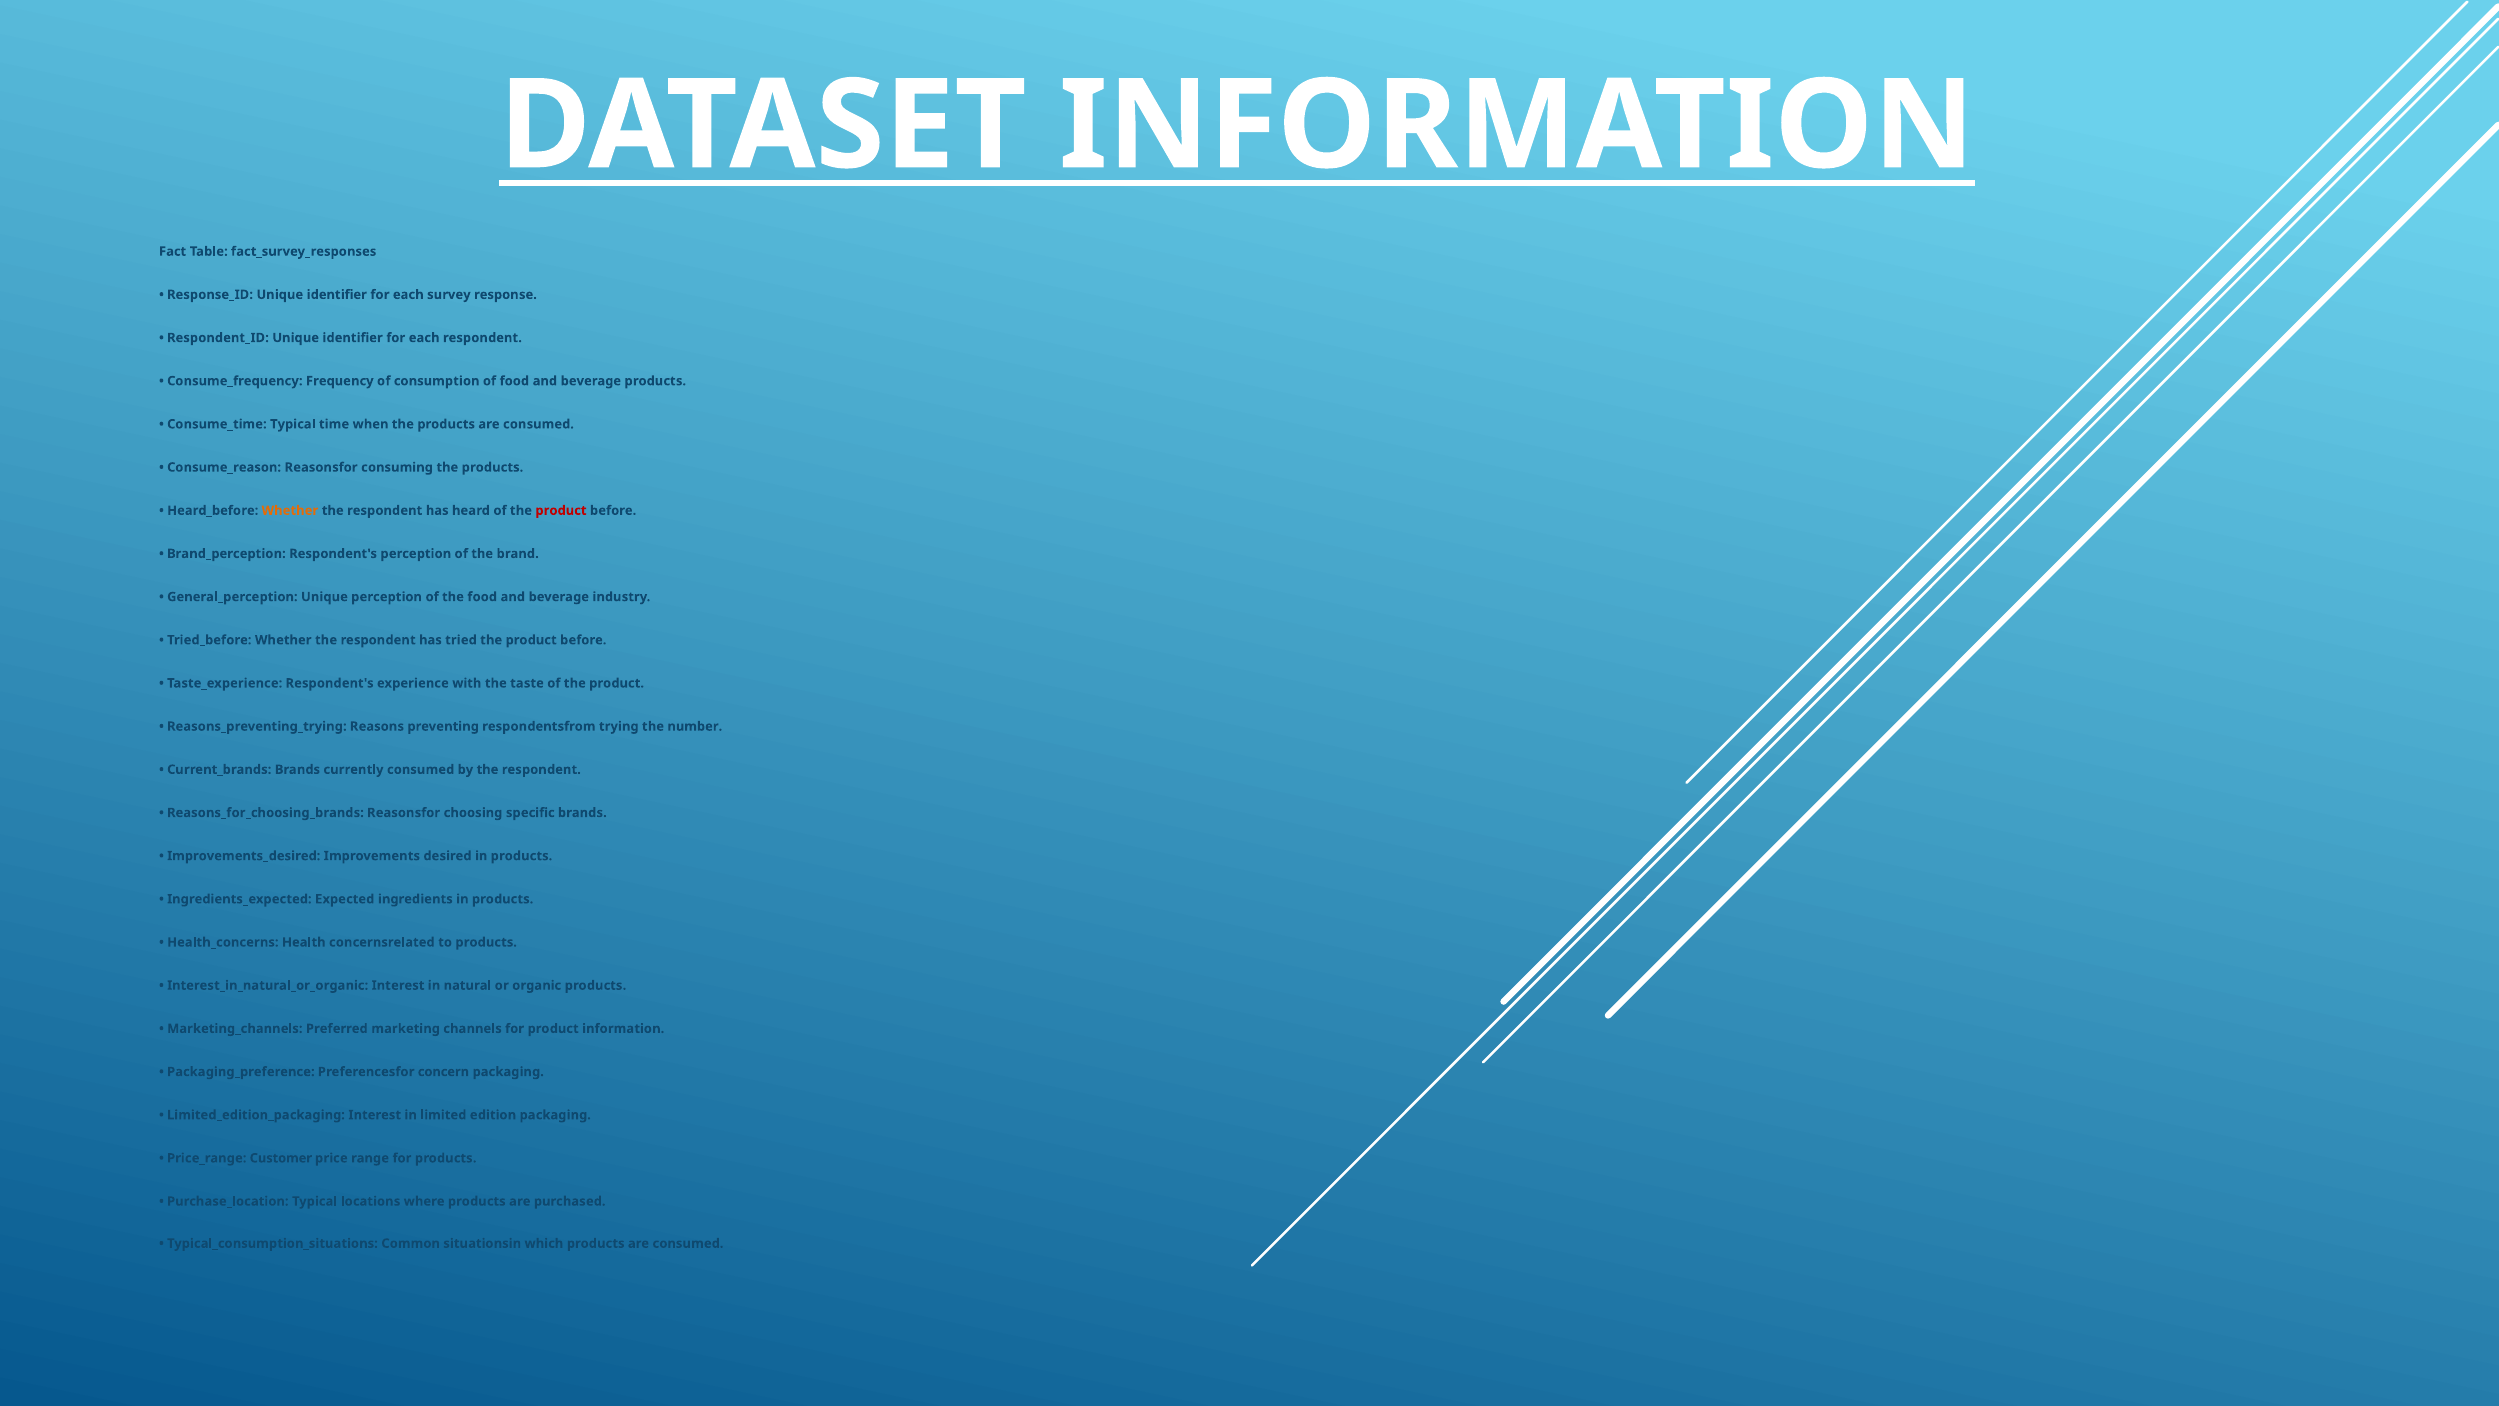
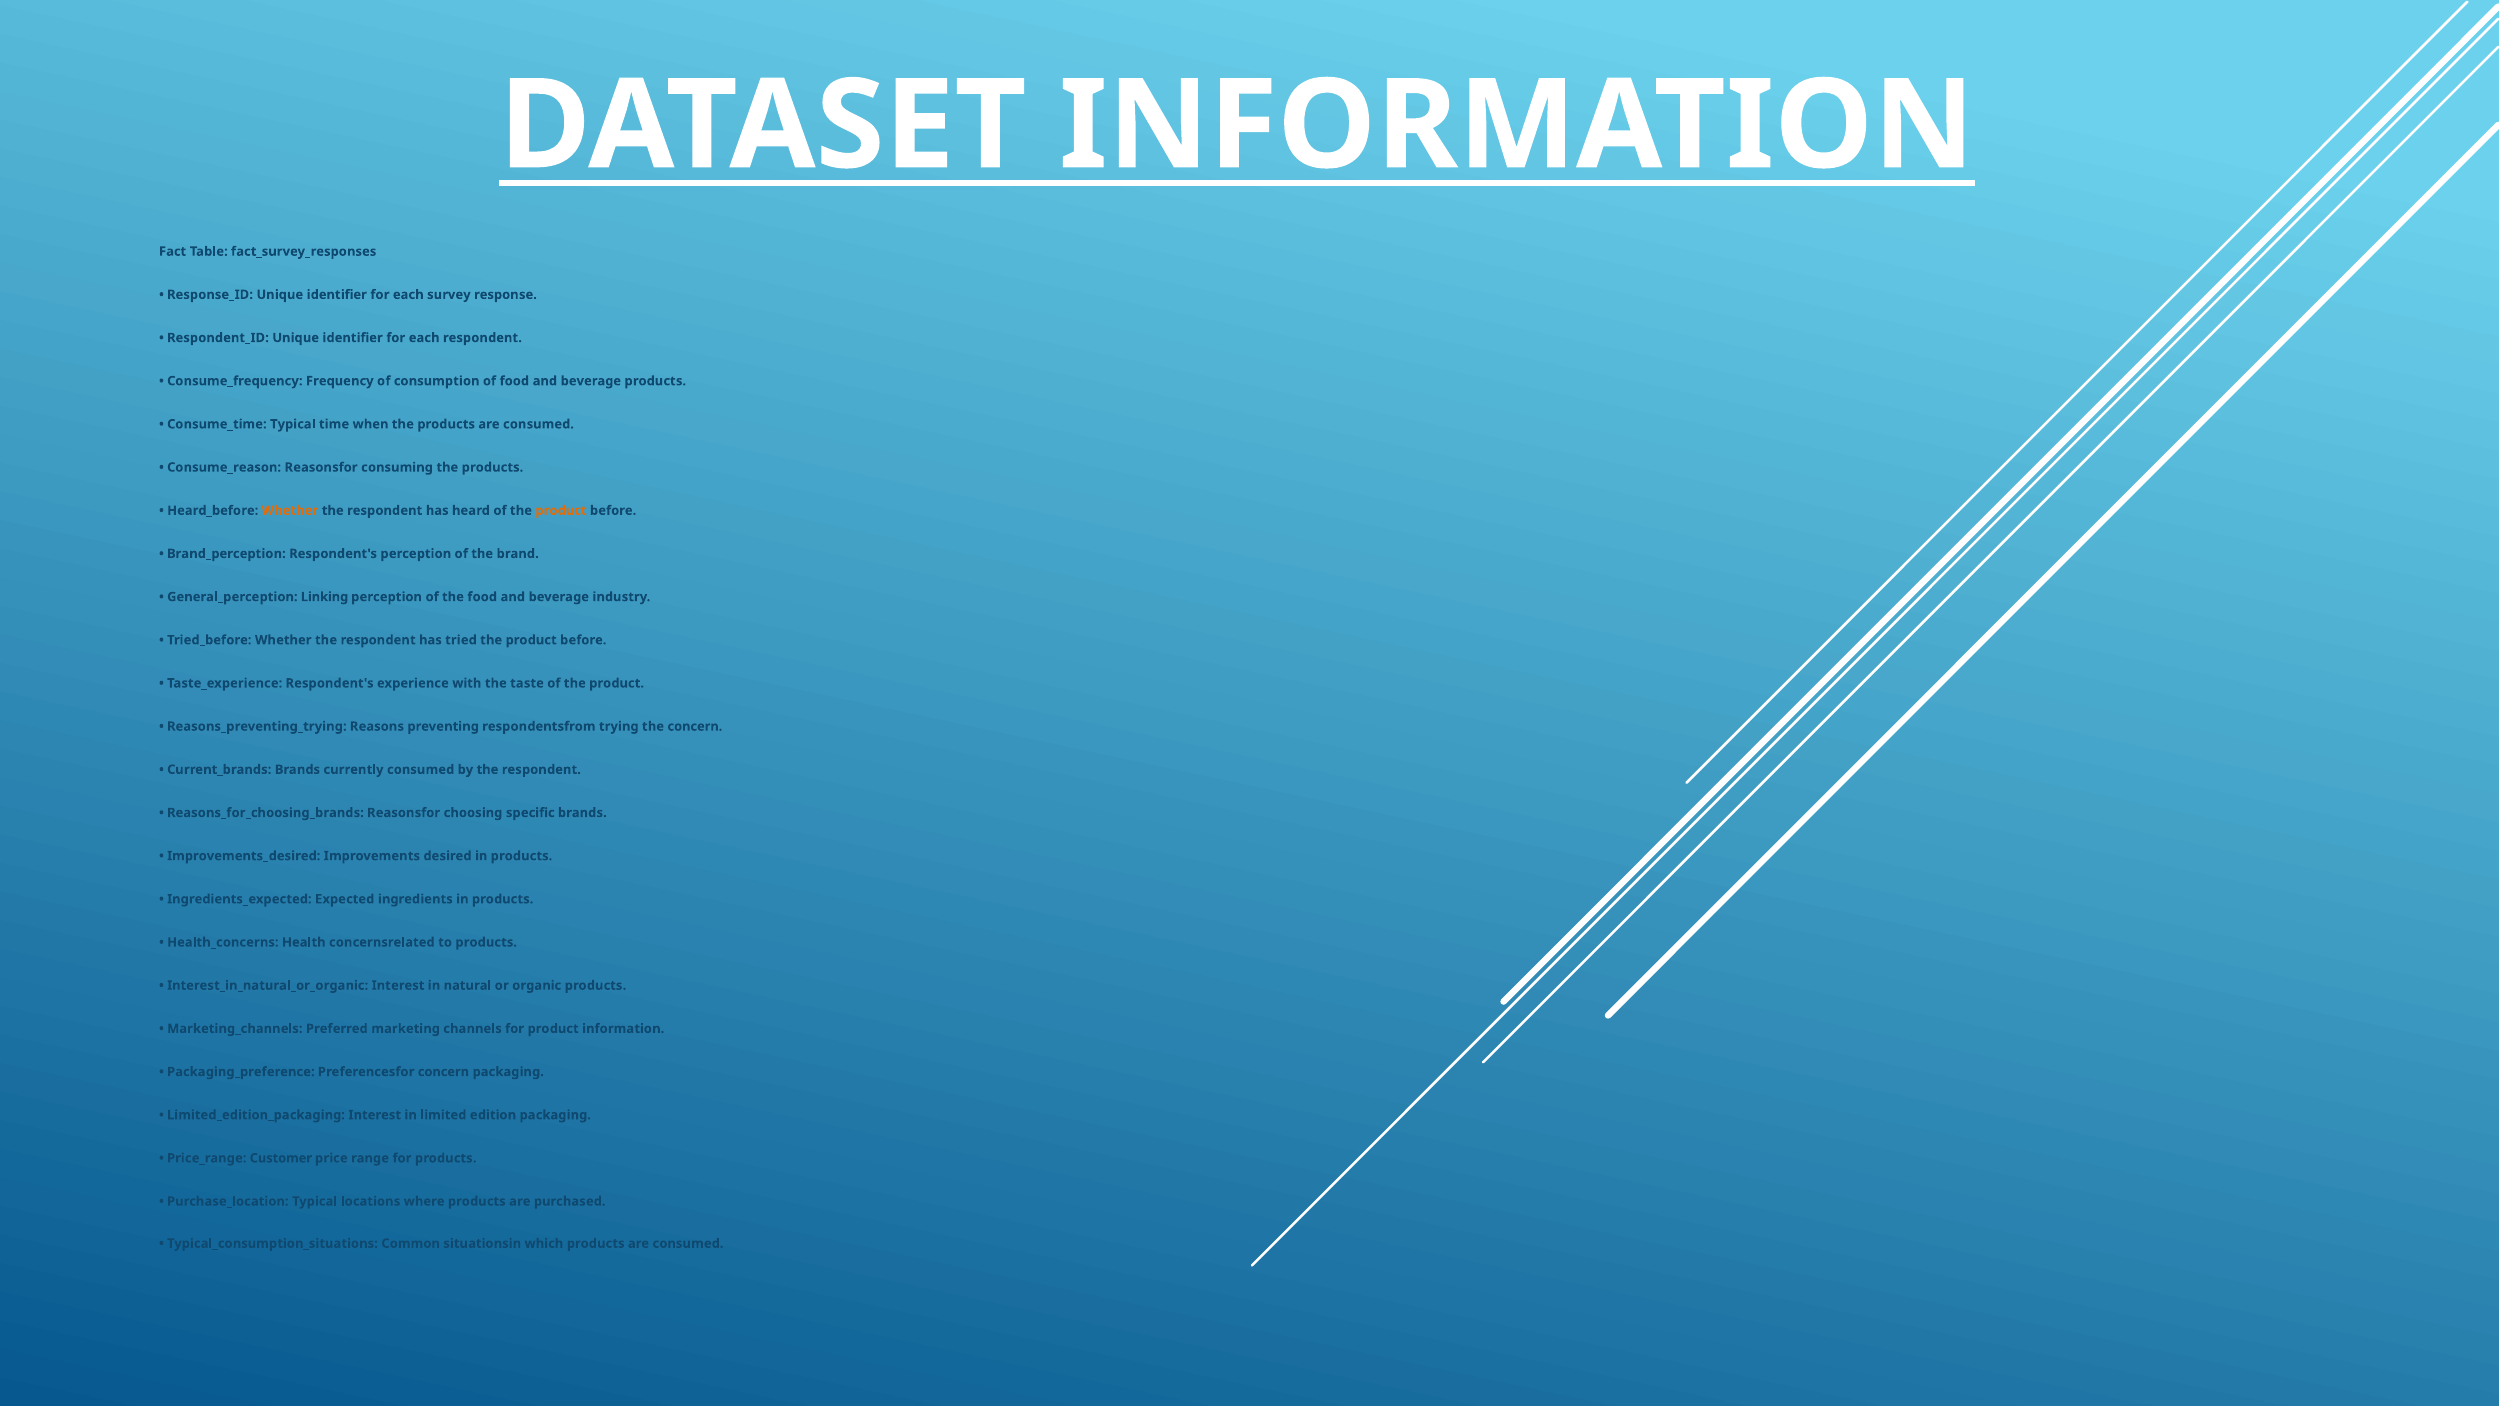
product colour: red -> orange (561, 510)
General_perception Unique: Unique -> Linking (325, 597)
the number: number -> concern (695, 726)
